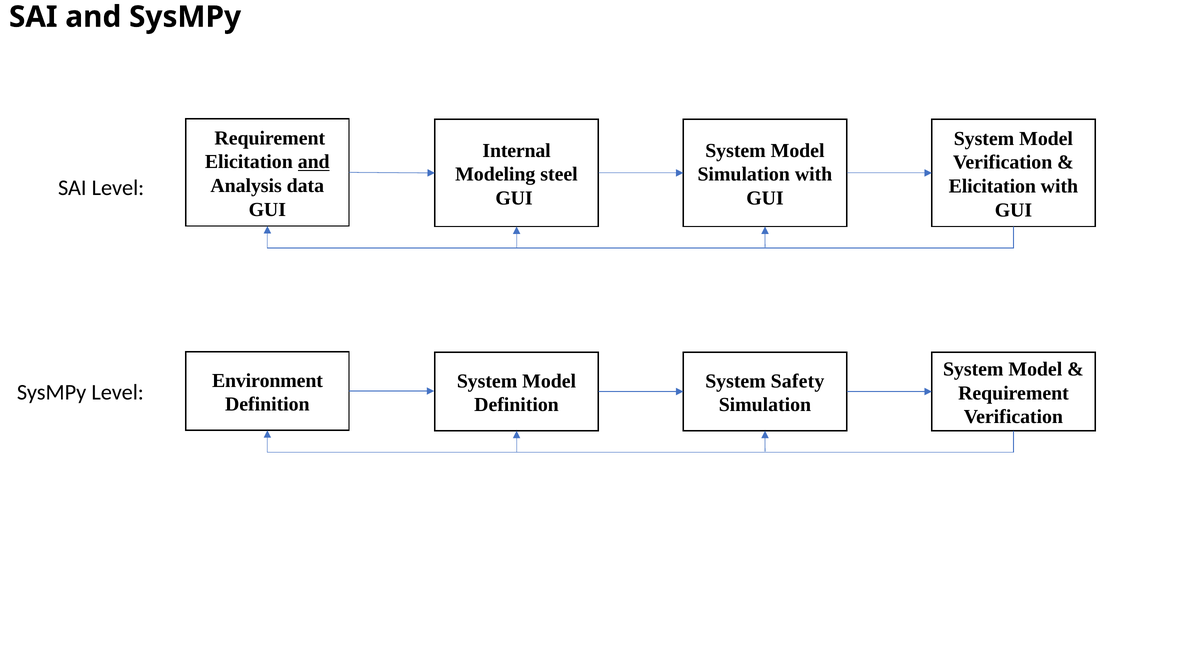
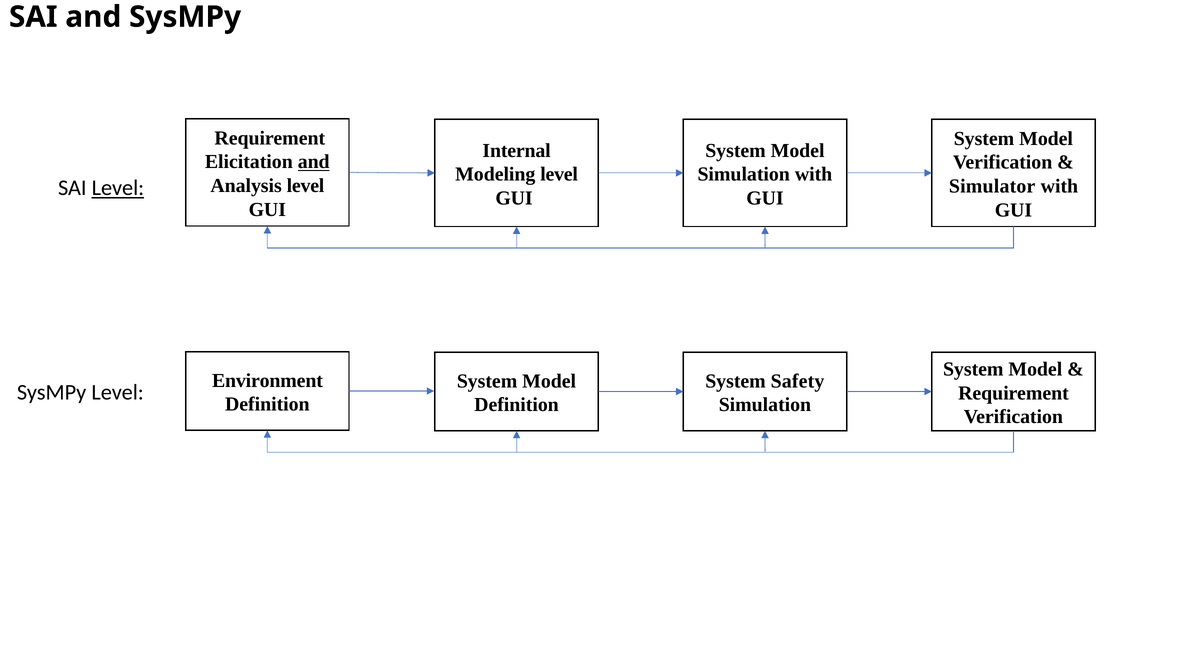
Modeling steel: steel -> level (559, 174)
Analysis data: data -> level (306, 186)
Elicitation: Elicitation -> Simulator (992, 186)
Level underline: none -> present (118, 188)
